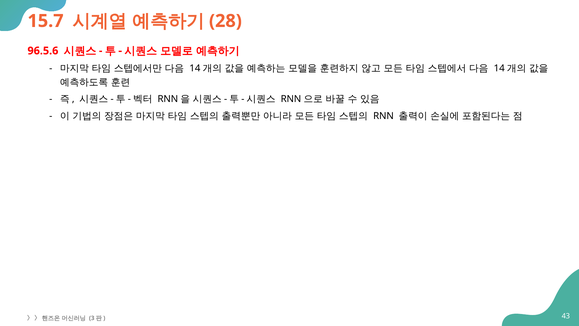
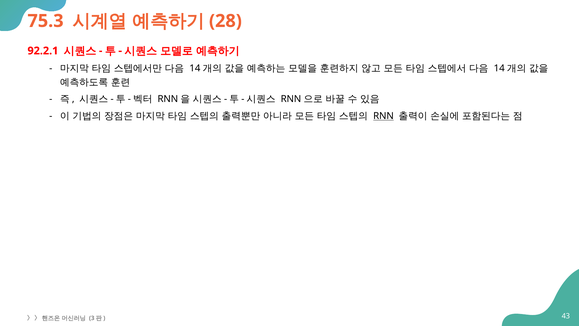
15.7: 15.7 -> 75.3 (46, 21)
96.5.6: 96.5.6 -> 92.2.1 (43, 51)
RNN underline: none -> present (383, 116)
